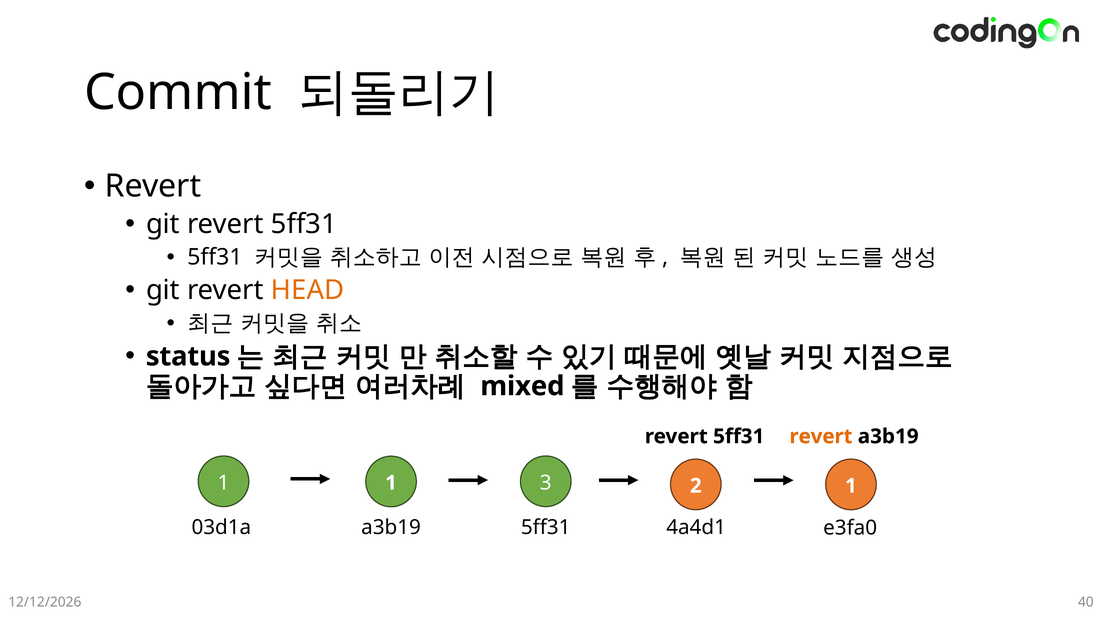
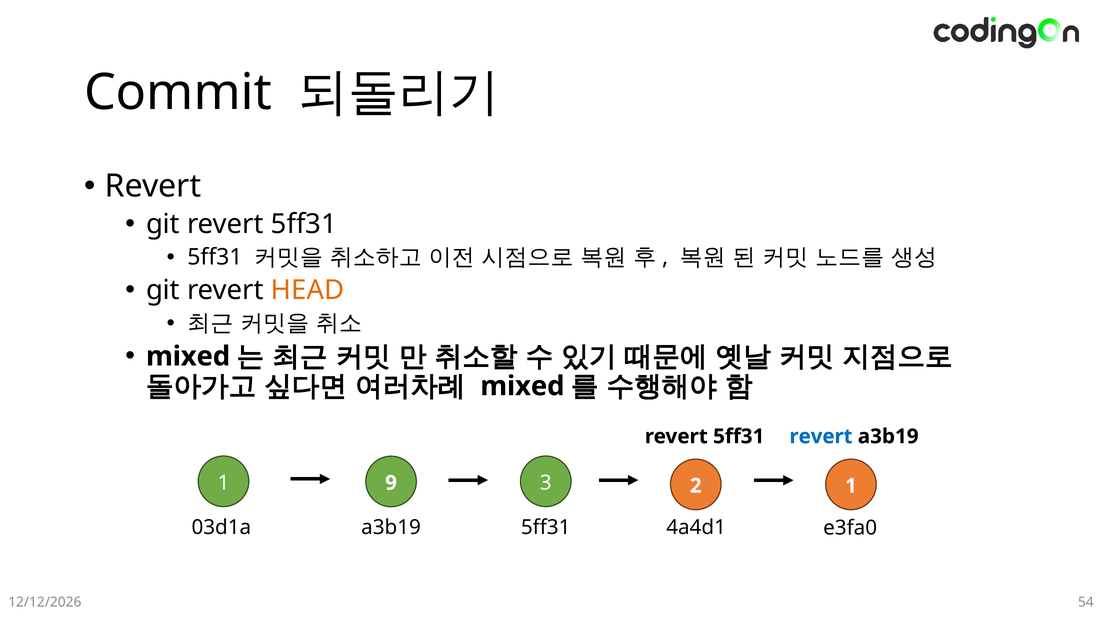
status: status -> mixed (188, 356)
revert colour: orange -> blue (821, 436)
1 1: 1 -> 9 (391, 483)
40: 40 -> 54 (1086, 602)
